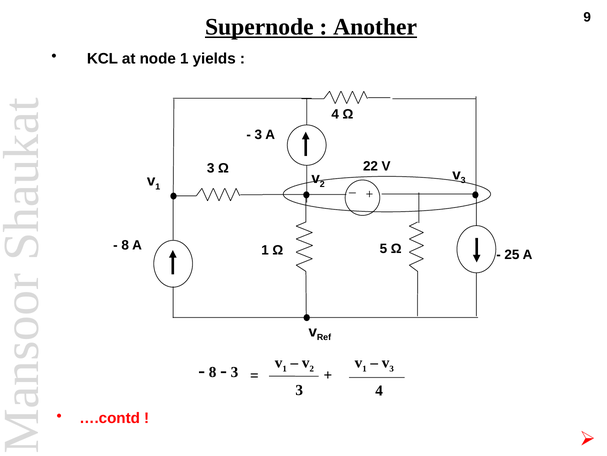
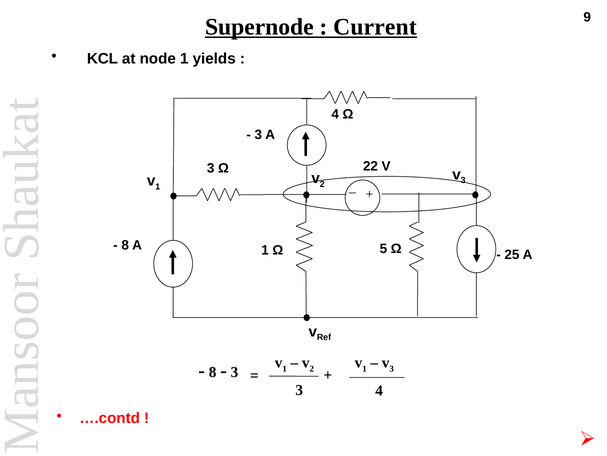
Another: Another -> Current (375, 27)
